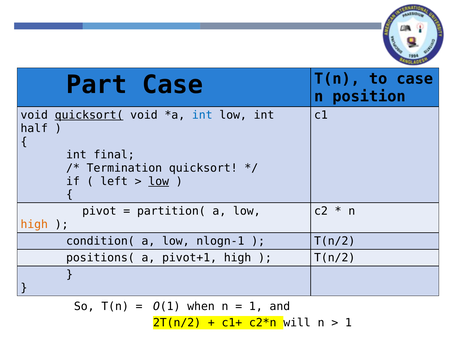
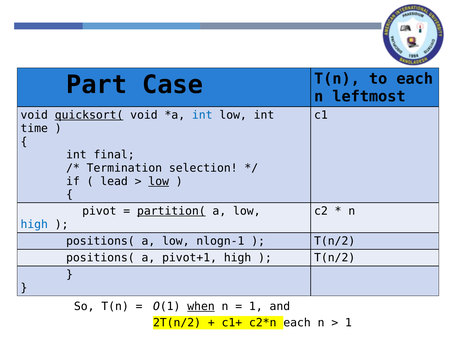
to case: case -> each (415, 79)
position: position -> leftmost (369, 96)
half: half -> time (34, 128)
quicksort: quicksort -> selection (203, 168)
left: left -> lead (114, 181)
partition( underline: none -> present (171, 211)
high colour: orange -> blue (34, 224)
condition(: condition( -> positions( (100, 241)
when underline: none -> present (201, 306)
will: will -> each (297, 323)
